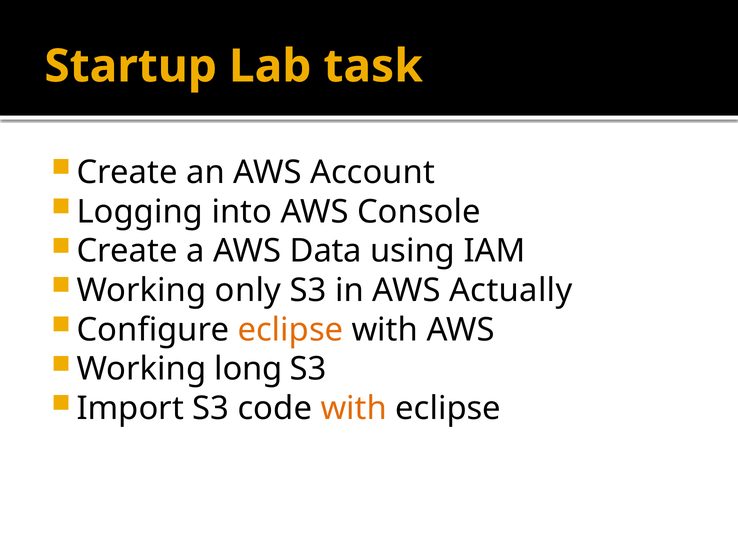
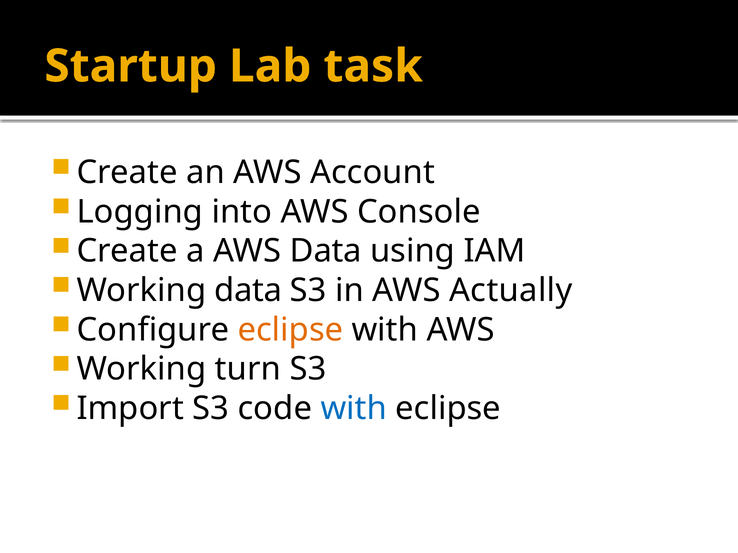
Working only: only -> data (248, 291)
long: long -> turn (248, 369)
with colour: orange -> blue (354, 409)
